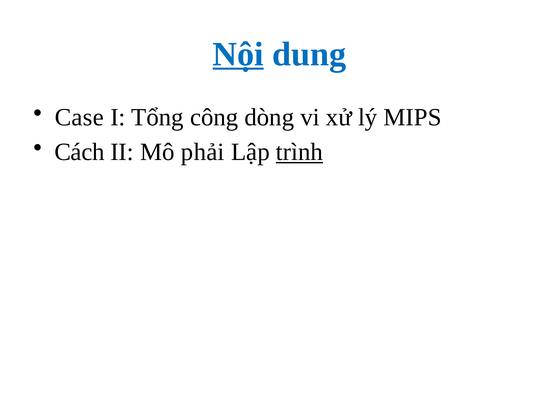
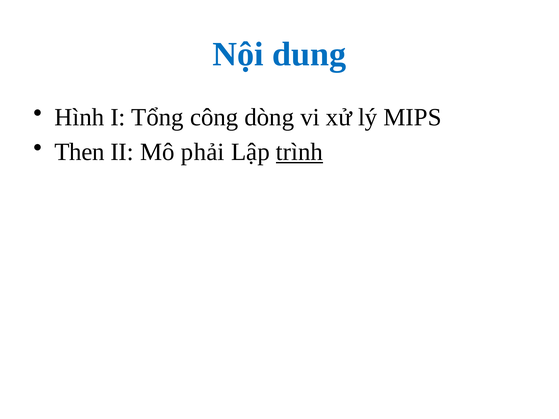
Nội underline: present -> none (238, 54)
Case: Case -> Hình (79, 117)
Cách: Cách -> Then (79, 152)
